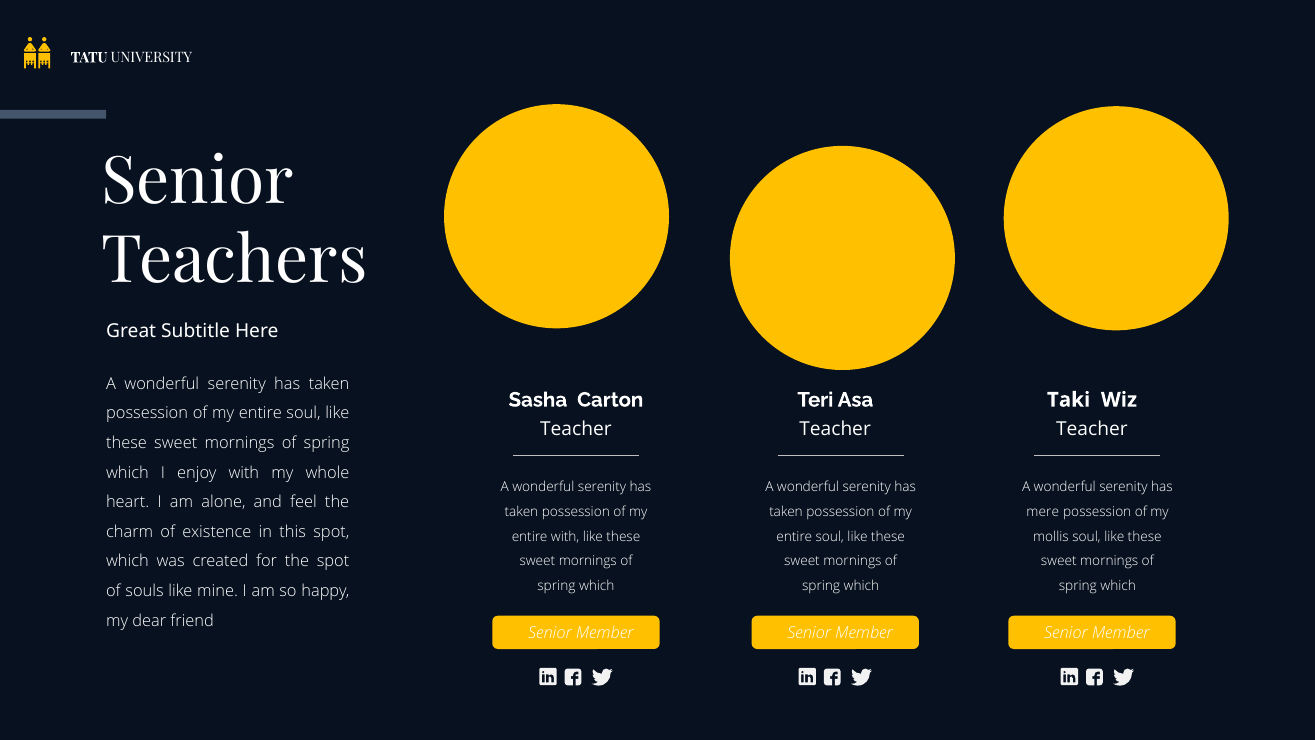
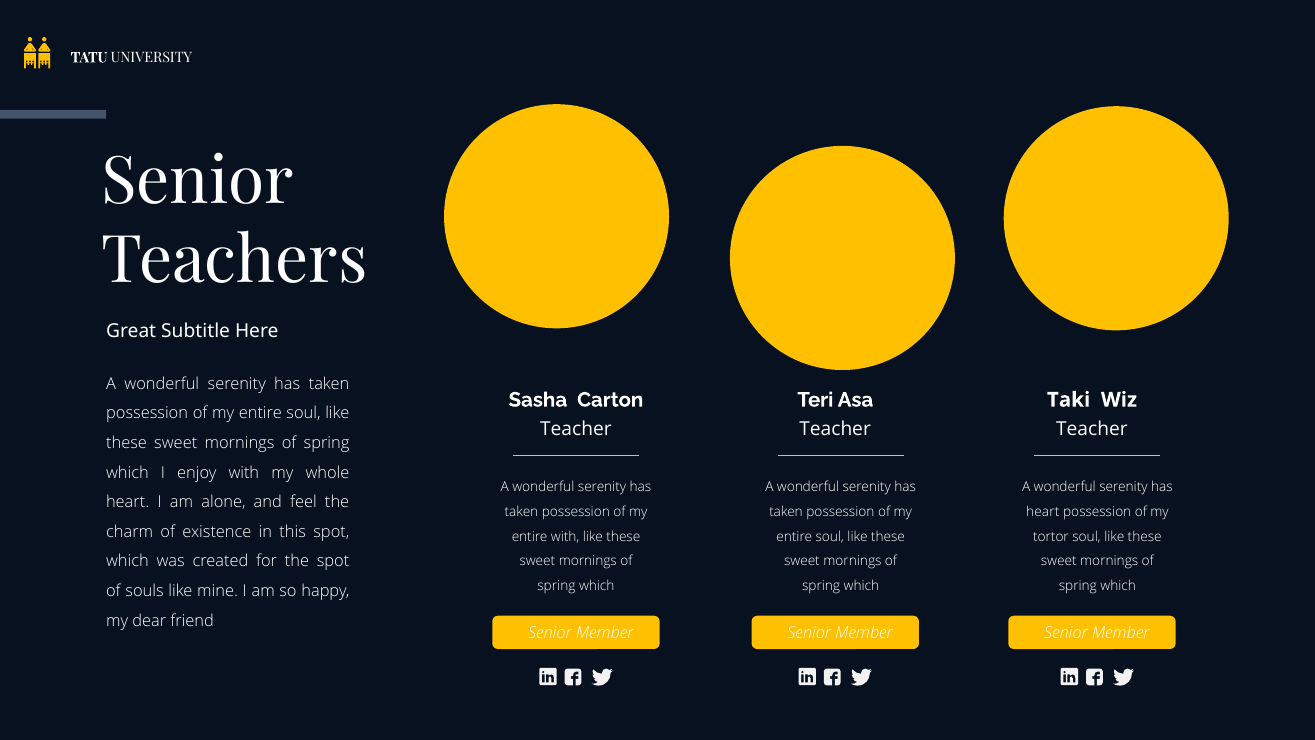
mere: mere -> heart (1043, 512)
mollis: mollis -> tortor (1051, 537)
